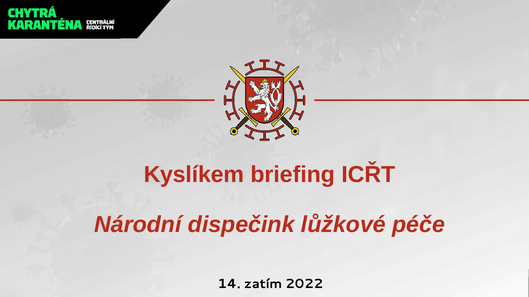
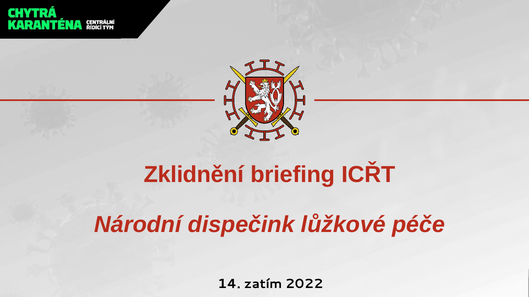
Kyslíkem: Kyslíkem -> Zklidnění (194, 175)
